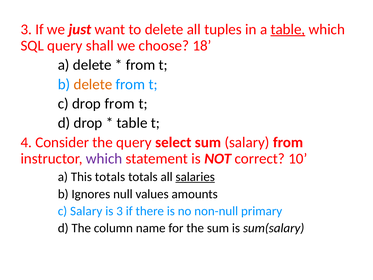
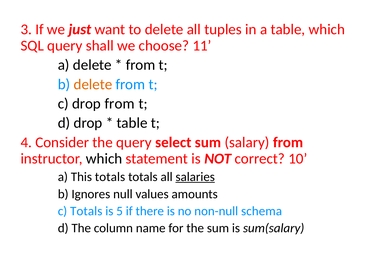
table underline: present -> none (288, 29)
18: 18 -> 11 (202, 46)
which colour: purple -> black (104, 158)
c Salary: Salary -> Totals (86, 211)
is 3: 3 -> 5 (120, 211)
primary: primary -> schema (262, 211)
